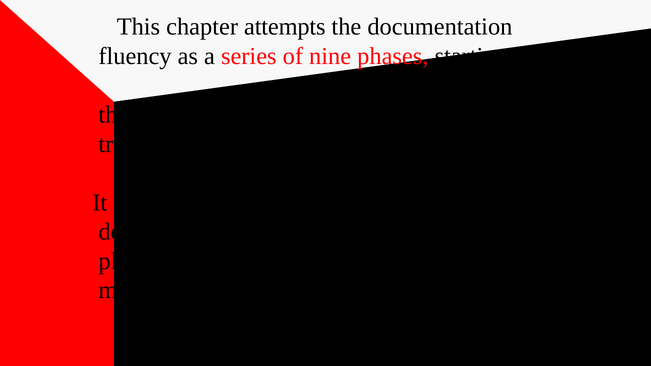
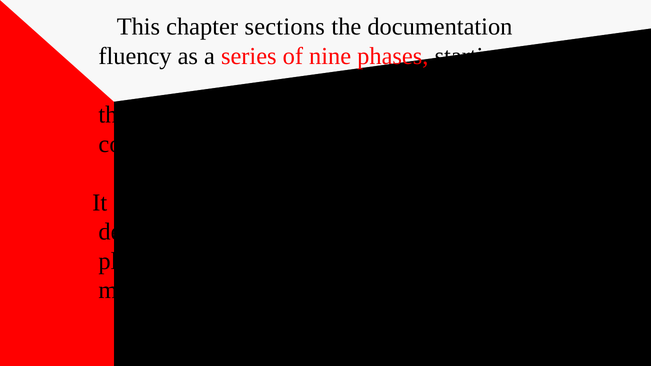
attempts: attempts -> sections (285, 27)
trademarks: trademarks -> confidence (156, 144)
